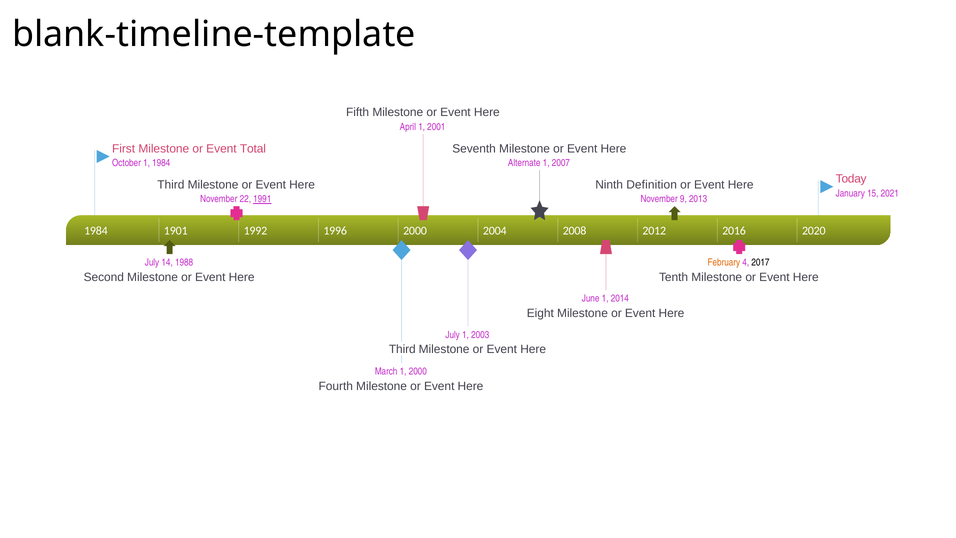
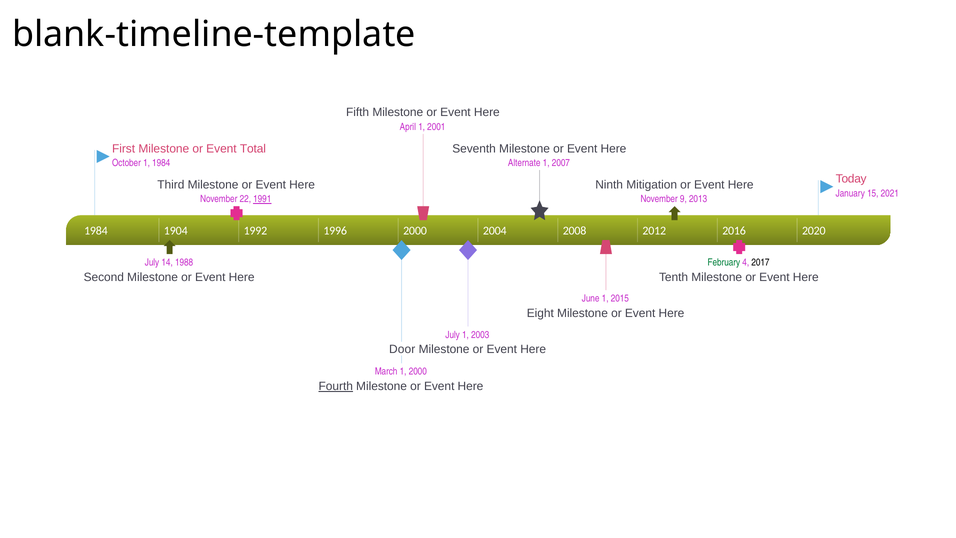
Definition: Definition -> Mitigation (652, 185)
1901: 1901 -> 1904 (176, 231)
February colour: orange -> green (724, 262)
2014: 2014 -> 2015 (620, 298)
Third: Third -> Door (402, 349)
Fourth underline: none -> present (336, 386)
